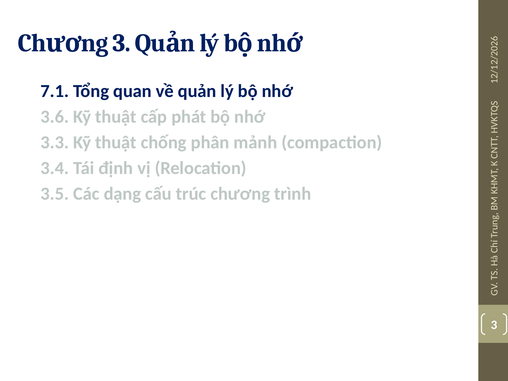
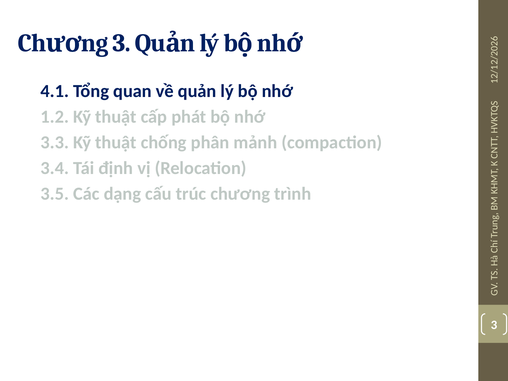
7.1: 7.1 -> 4.1 (55, 91)
3.6: 3.6 -> 1.2 (55, 117)
